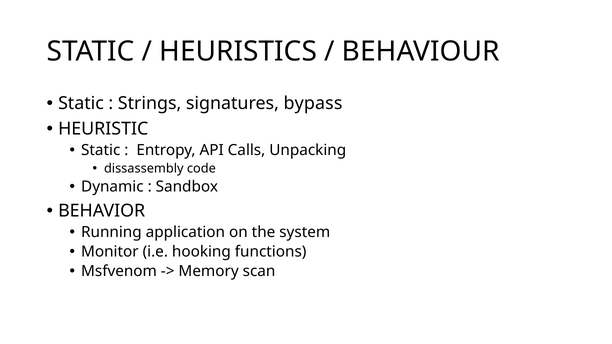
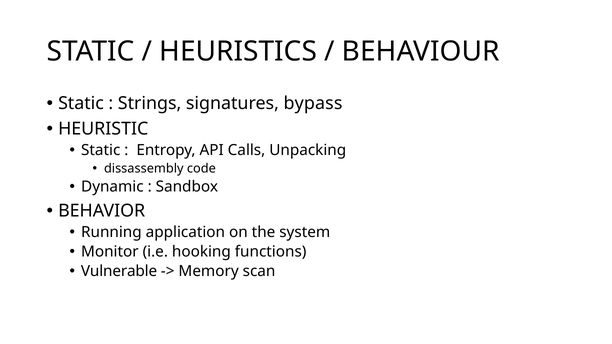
Msfvenom: Msfvenom -> Vulnerable (119, 272)
